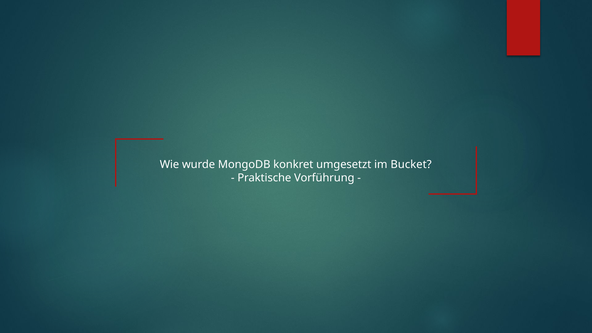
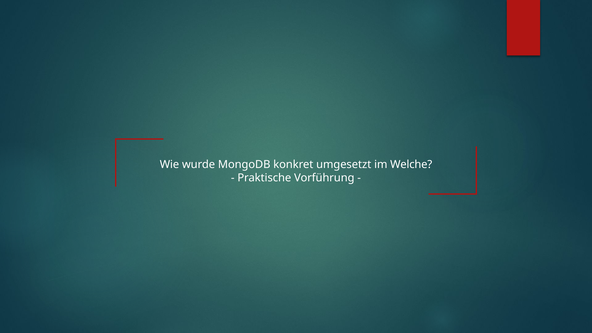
Bucket: Bucket -> Welche (411, 164)
